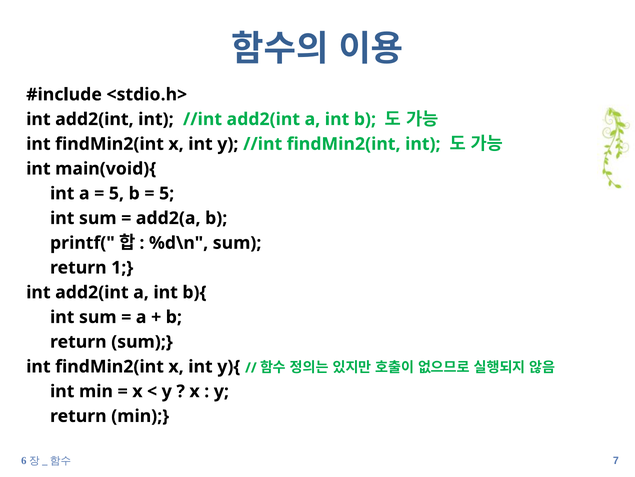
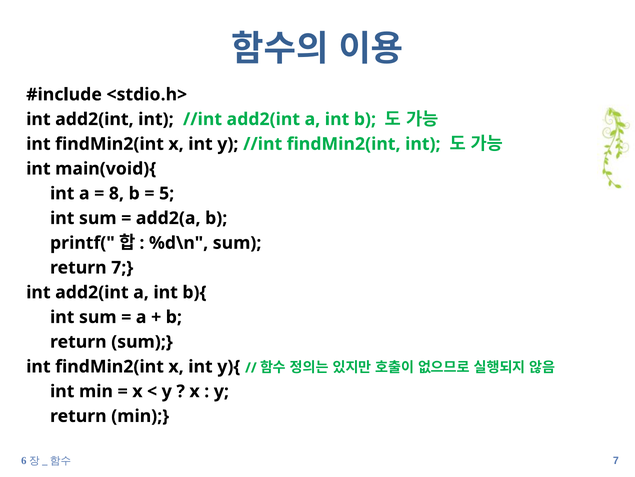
5: 5 -> 8 (116, 193)
return 1: 1 -> 7 (122, 267)
